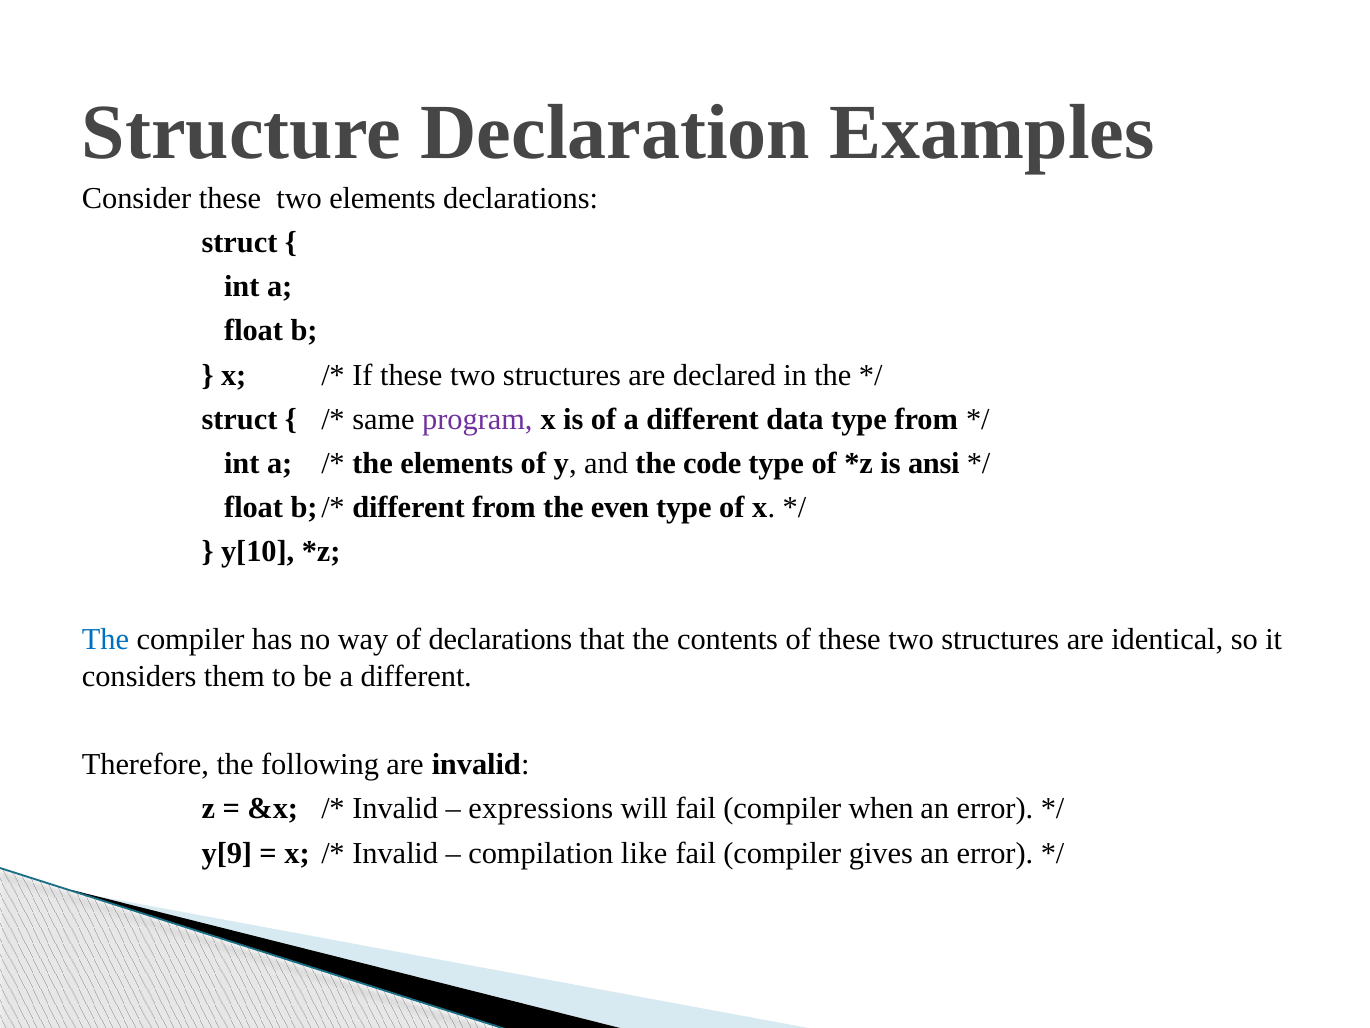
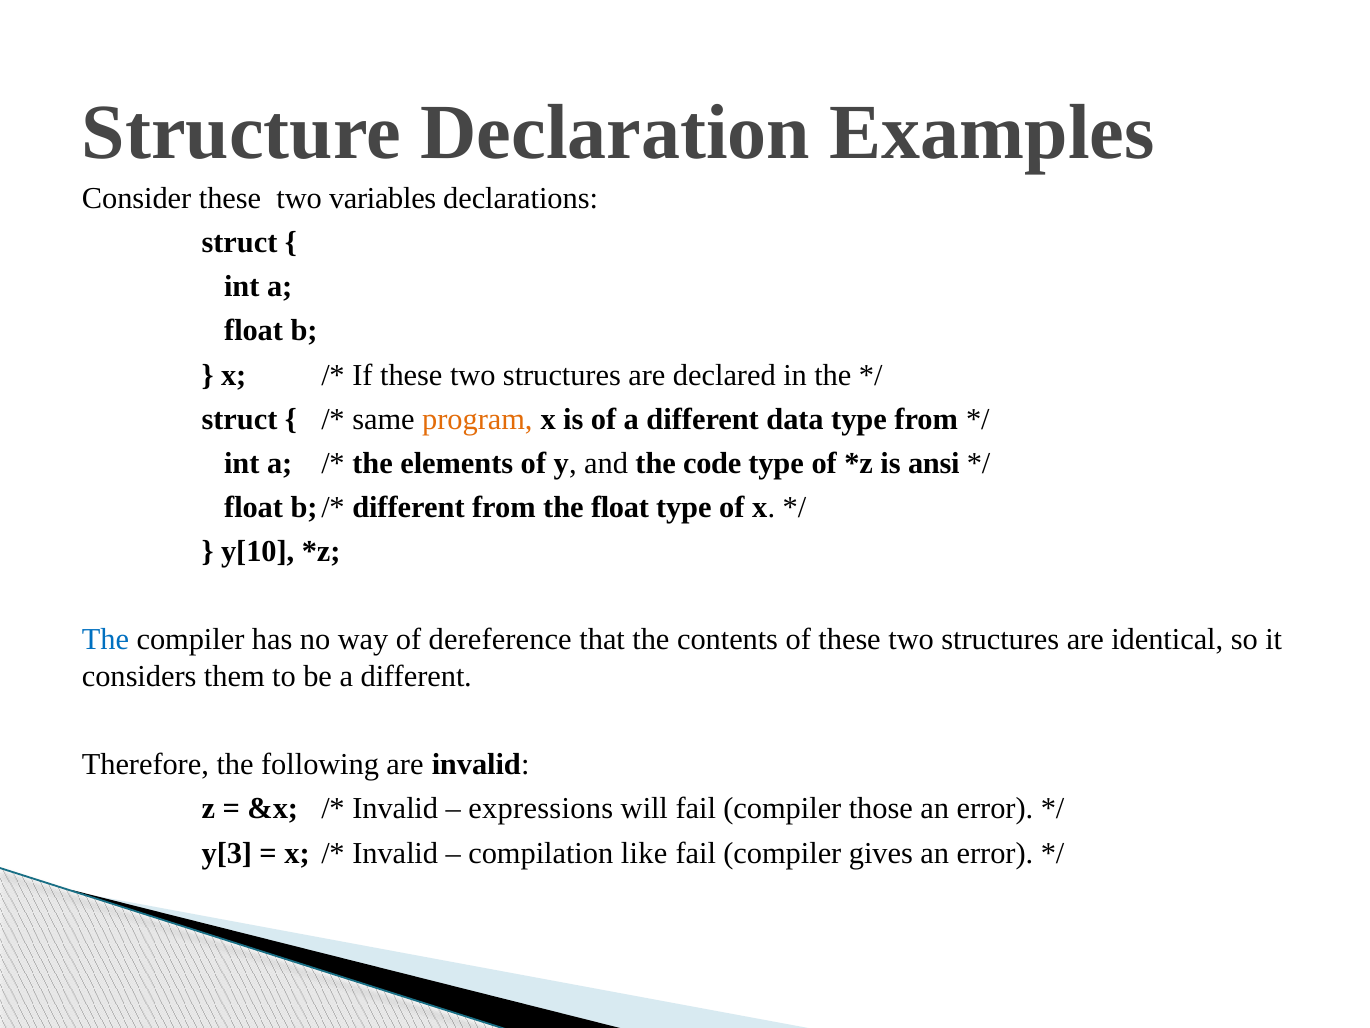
two elements: elements -> variables (383, 198)
program colour: purple -> orange (477, 419)
the even: even -> float (620, 507)
of declarations: declarations -> dereference (500, 640)
when: when -> those (881, 808)
y[9: y[9 -> y[3 (227, 853)
